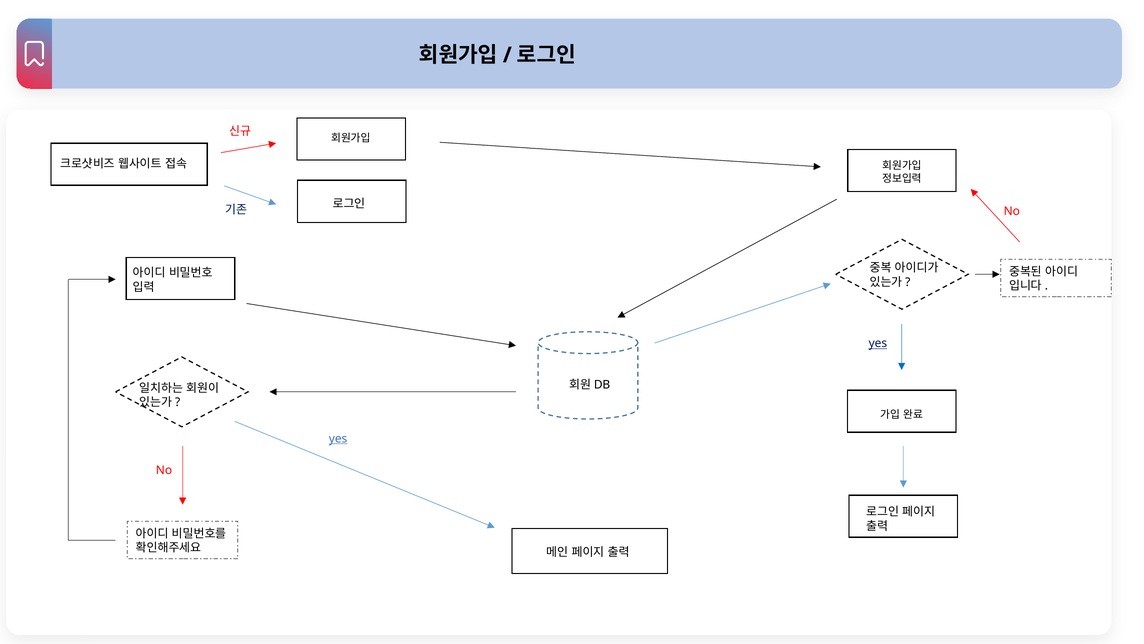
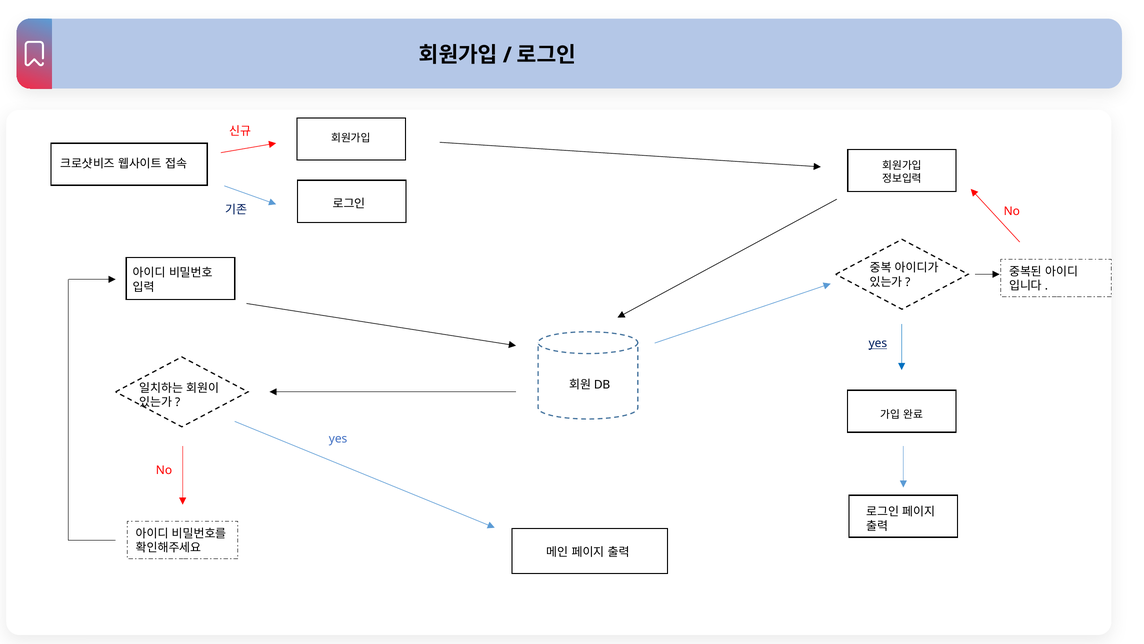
yes underline: present -> none (338, 438)
